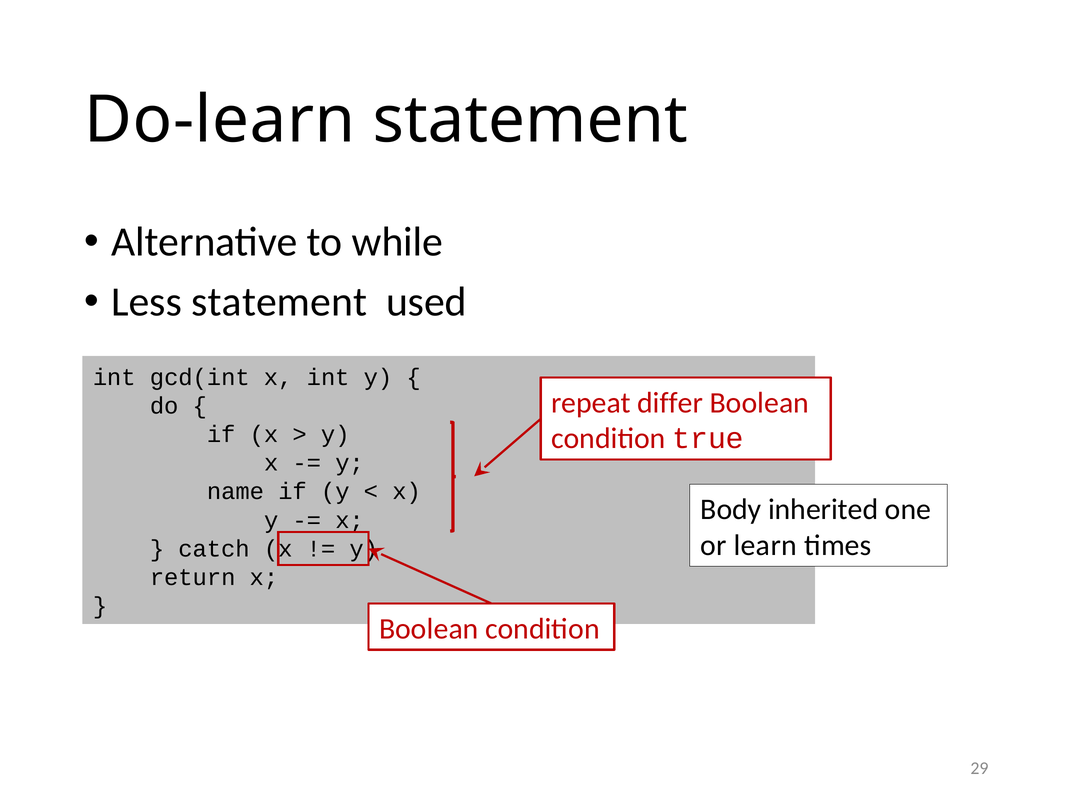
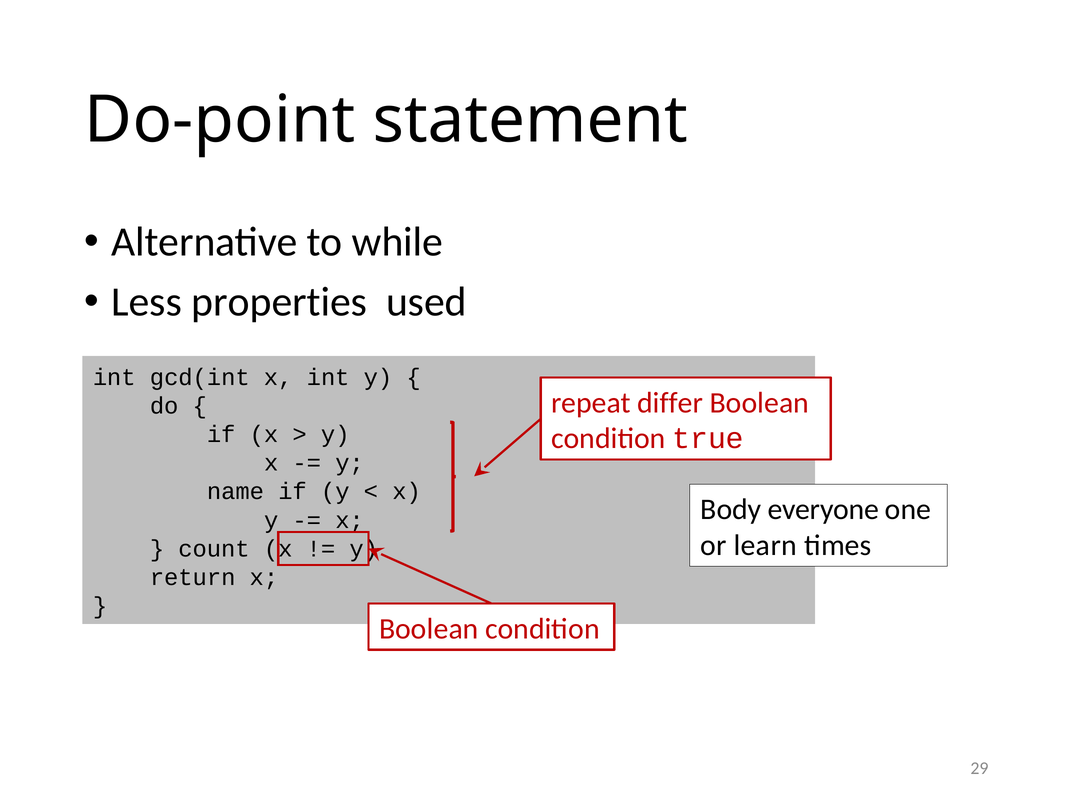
Do-learn: Do-learn -> Do-point (220, 120)
Less statement: statement -> properties (279, 302)
inherited: inherited -> everyone (823, 509)
catch: catch -> count (214, 549)
